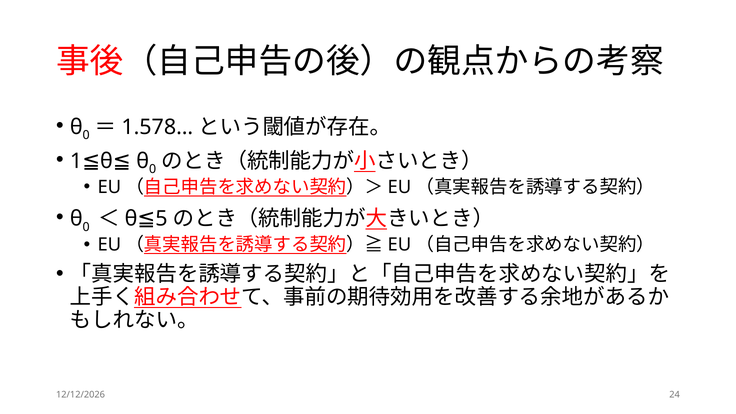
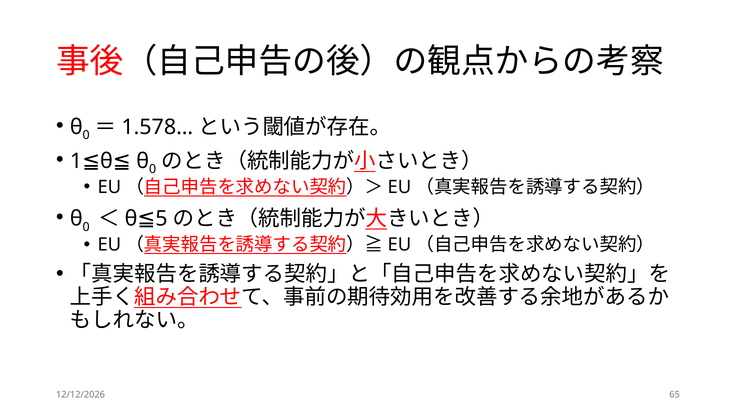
24: 24 -> 65 (675, 395)
